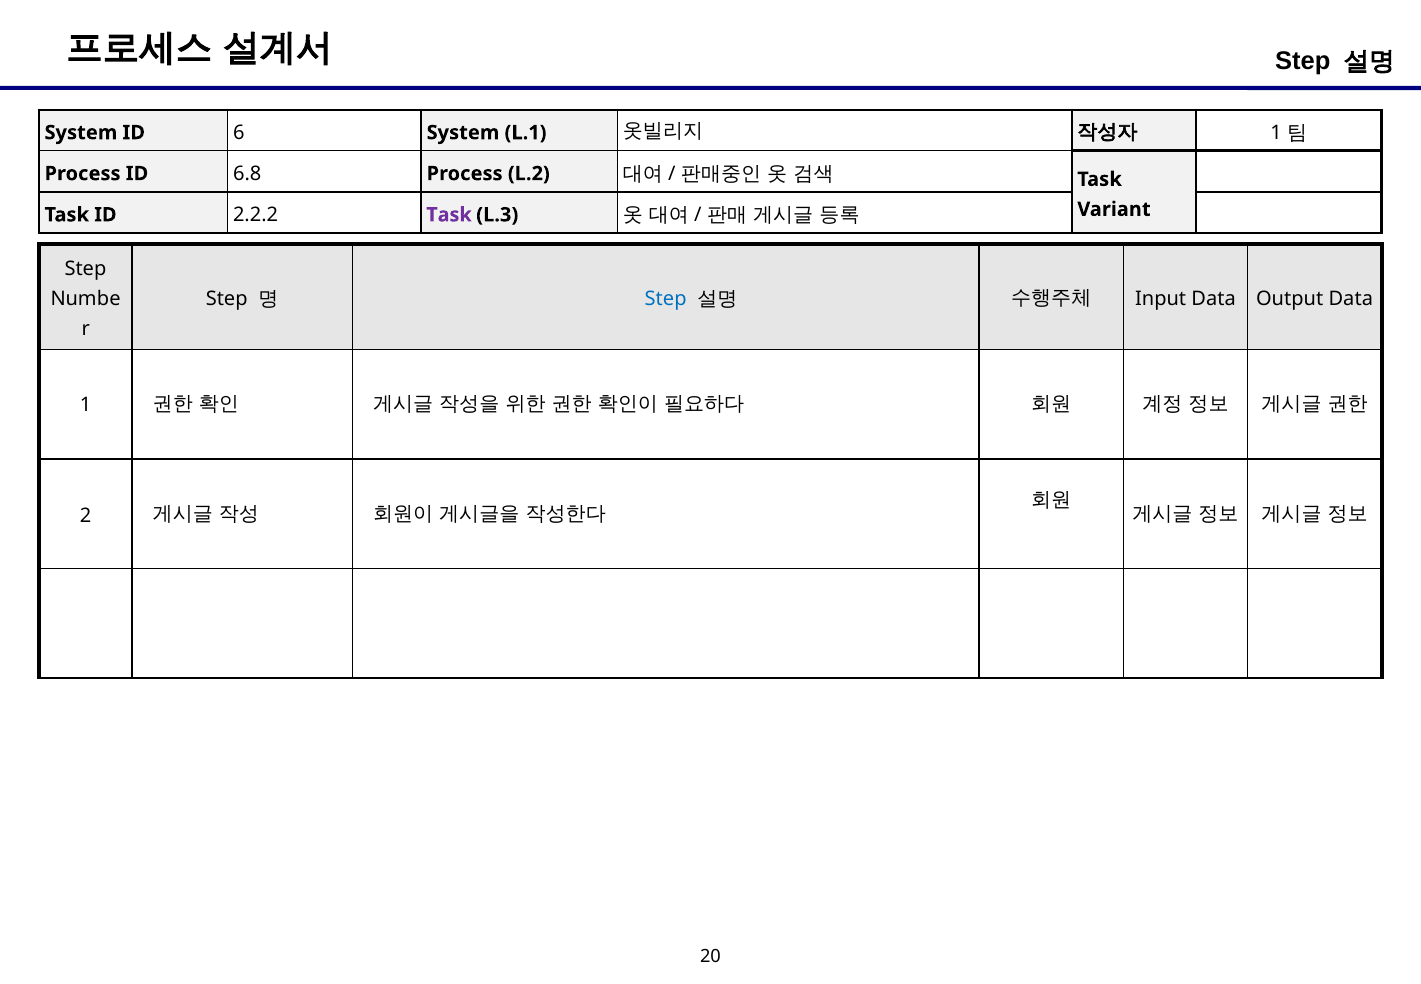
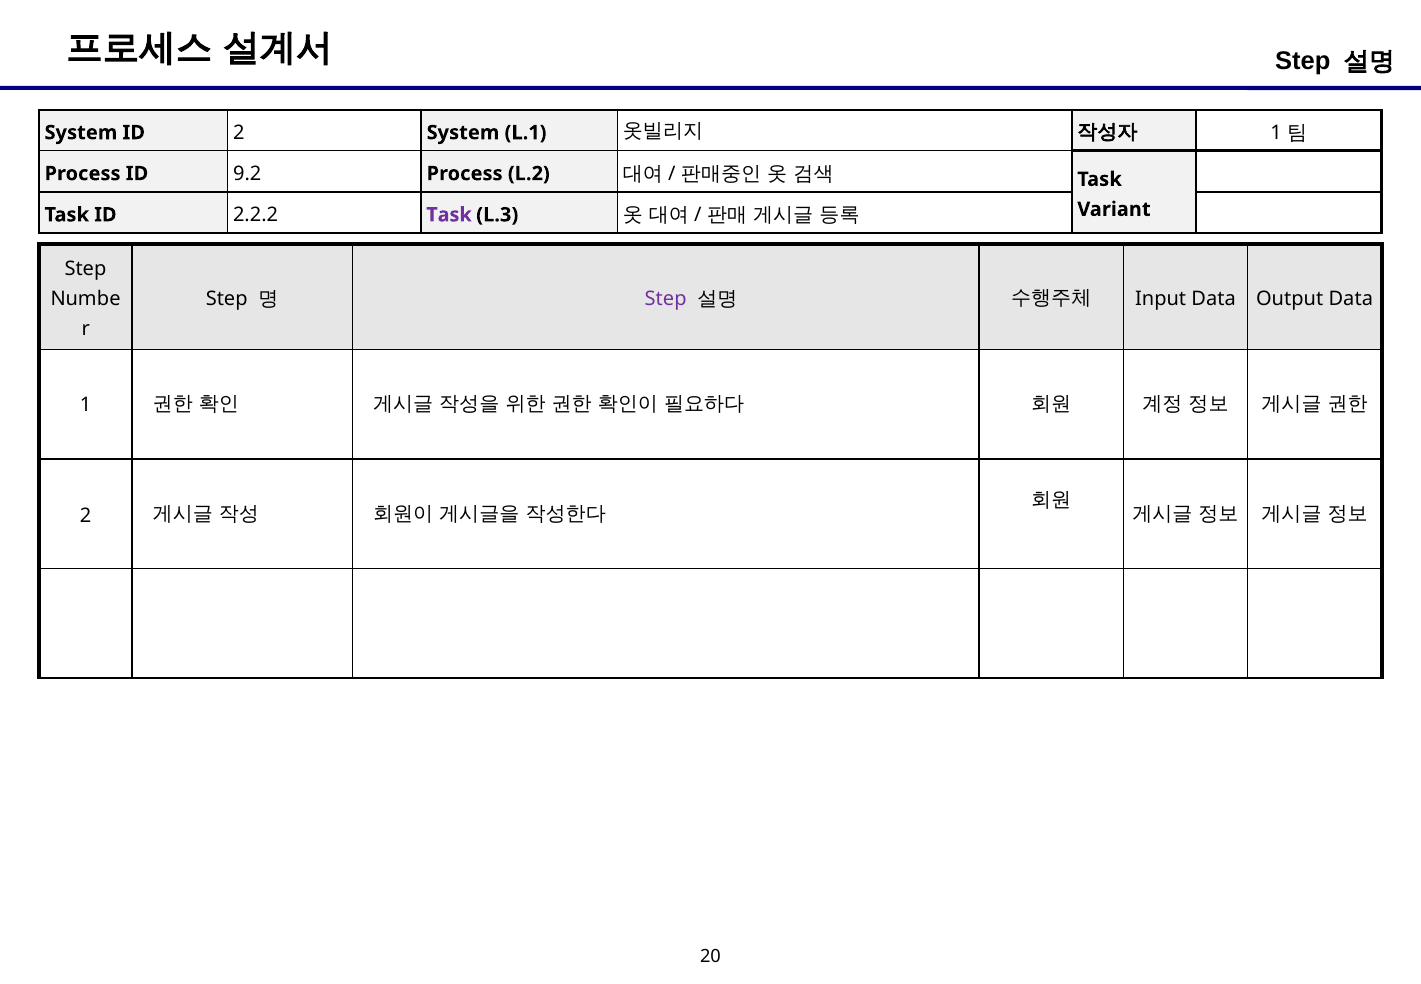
ID 6: 6 -> 2 (239, 133)
6.8: 6.8 -> 9.2 (247, 174)
Step colour: blue -> purple (666, 299)
